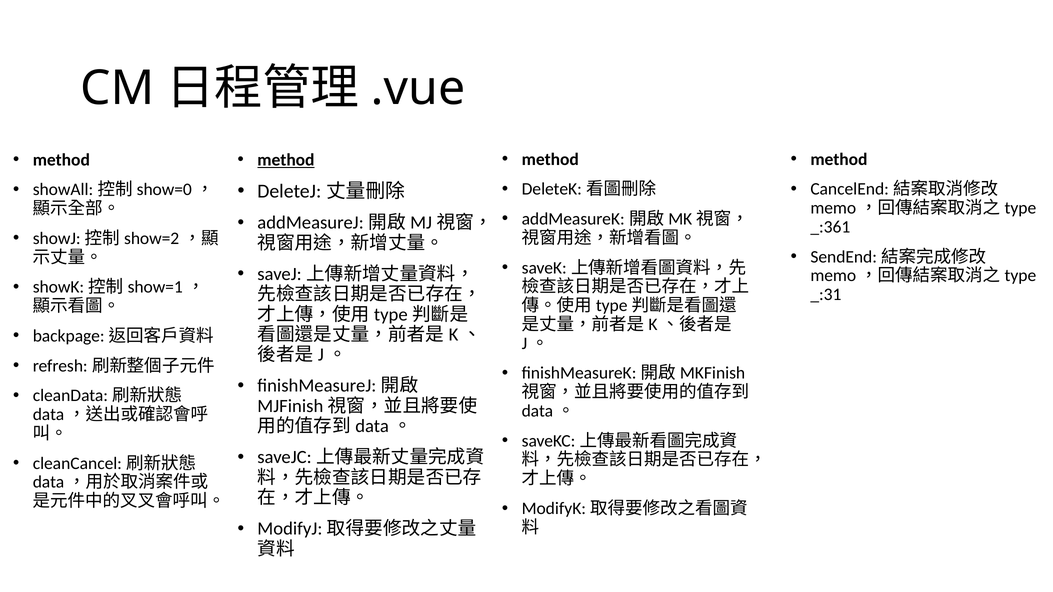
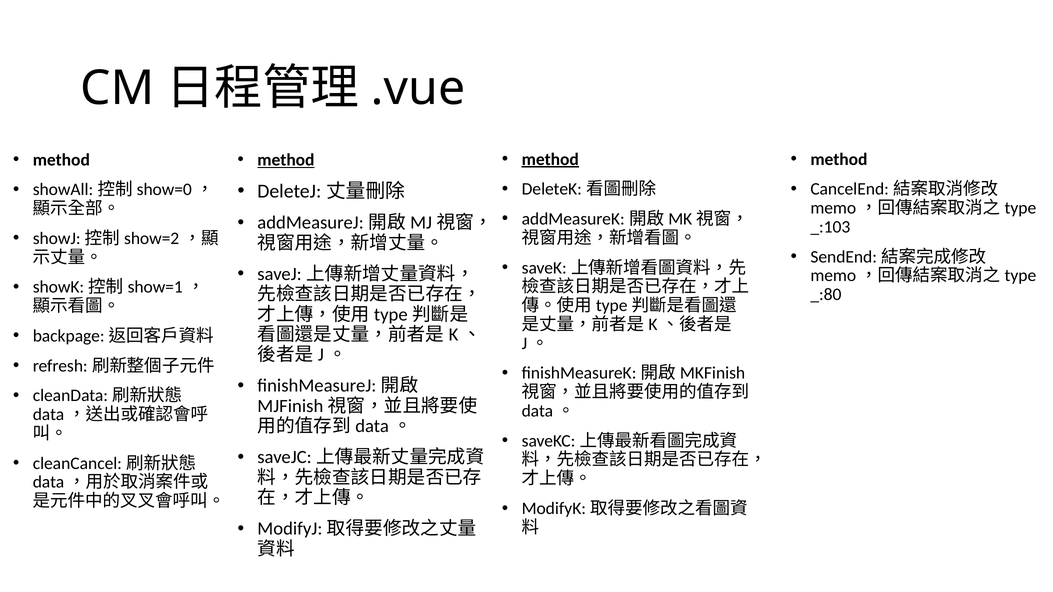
method underline: none -> present (550, 159)
_:361: _:361 -> _:103 (830, 227)
_:31: _:31 -> _:80 (826, 295)
